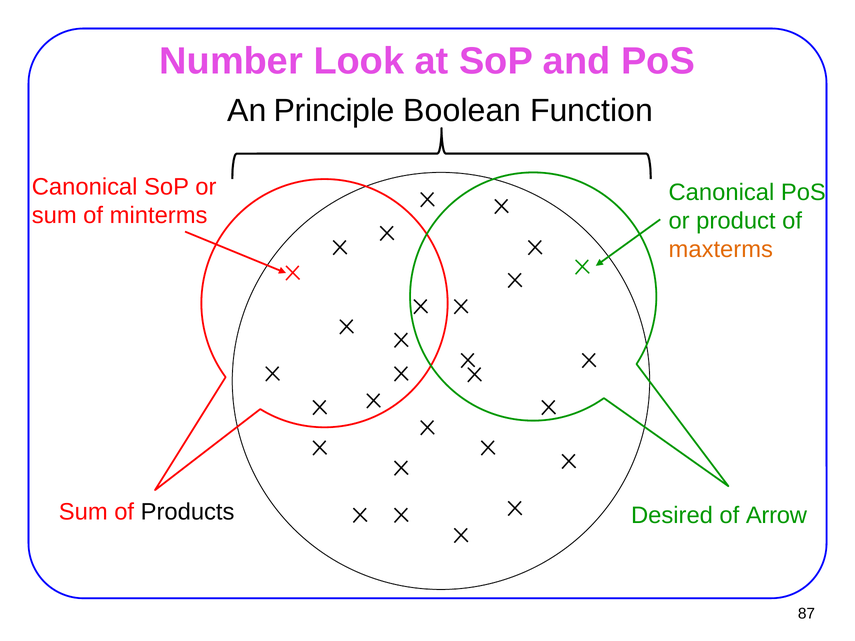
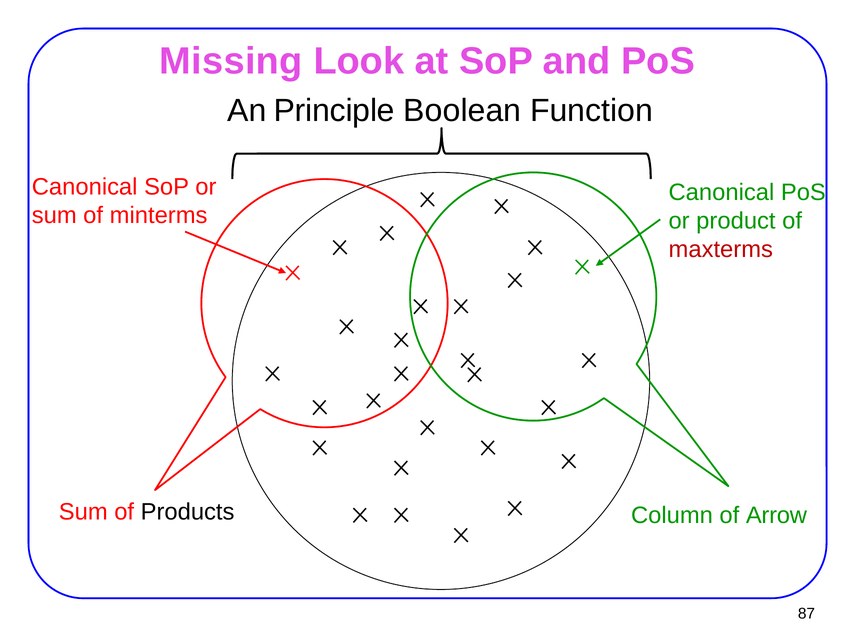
Number: Number -> Missing (231, 61)
maxterms colour: orange -> red (721, 250)
Desired: Desired -> Column (672, 516)
